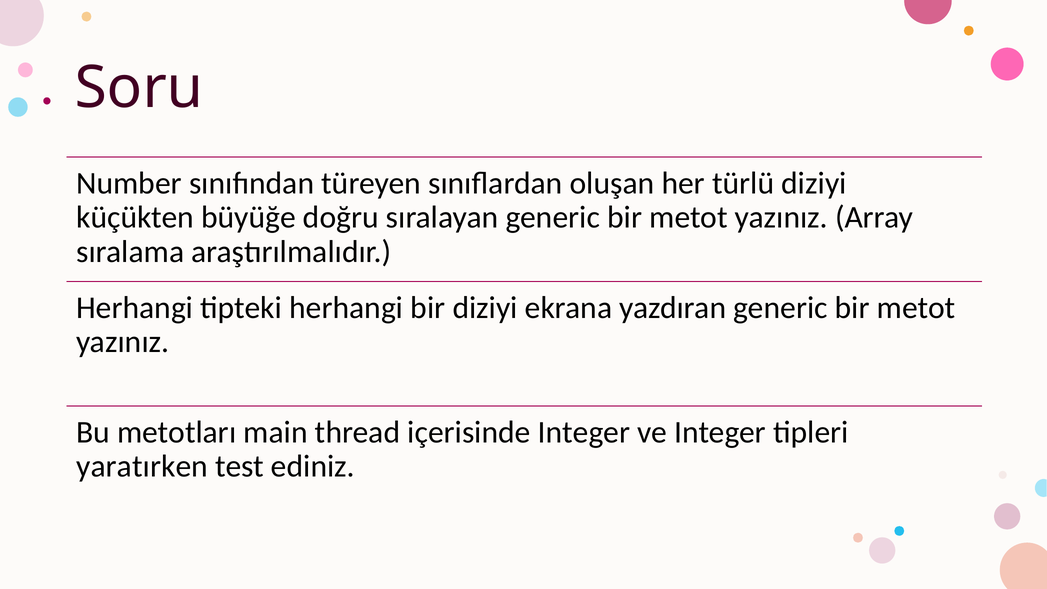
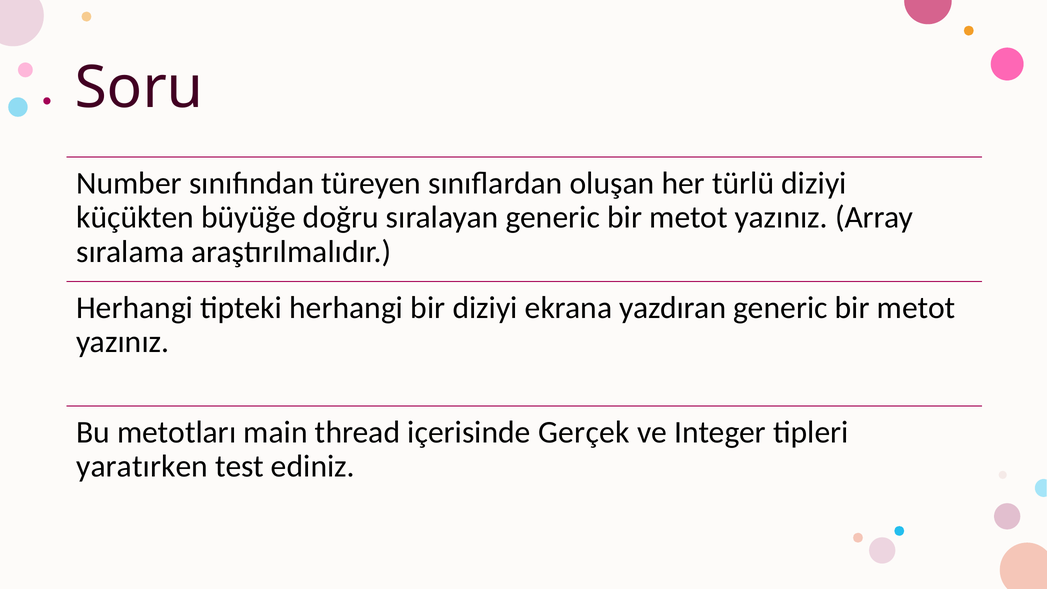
içerisinde Integer: Integer -> Gerçek (584, 432)
